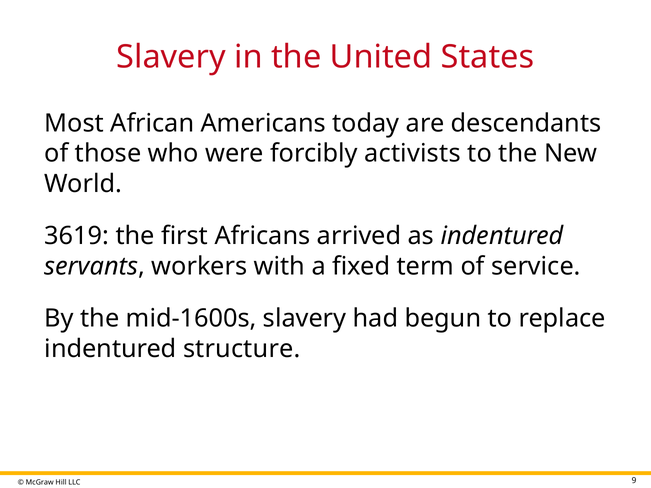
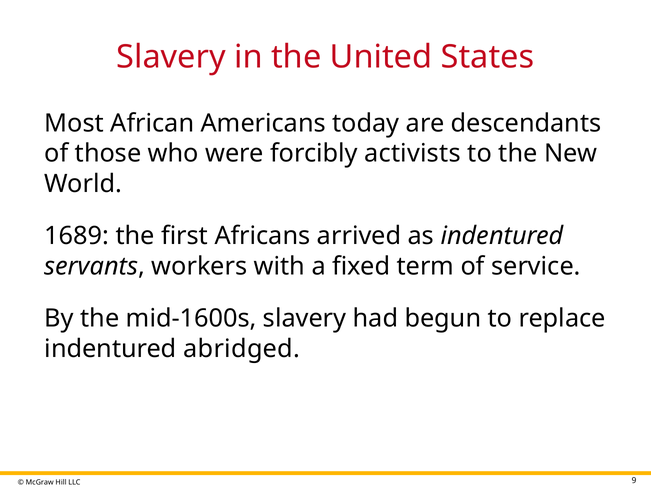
3619: 3619 -> 1689 (77, 236)
structure: structure -> abridged (242, 349)
